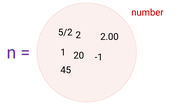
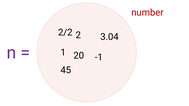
5/2: 5/2 -> 2/2 (65, 33)
2.00: 2.00 -> 3.04 (110, 37)
